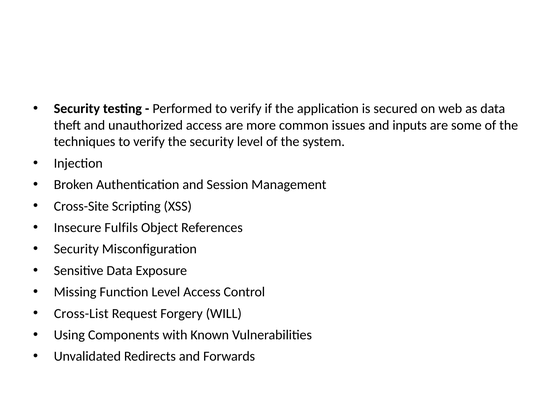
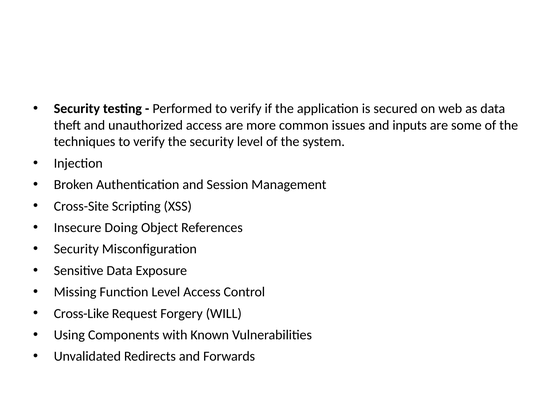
Fulfils: Fulfils -> Doing (121, 228)
Cross-List: Cross-List -> Cross-Like (81, 313)
